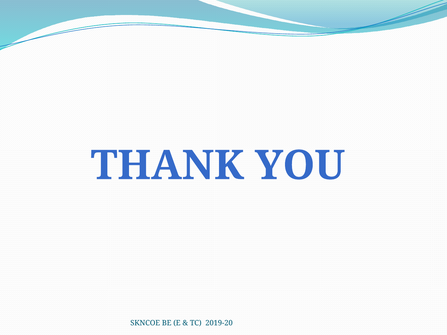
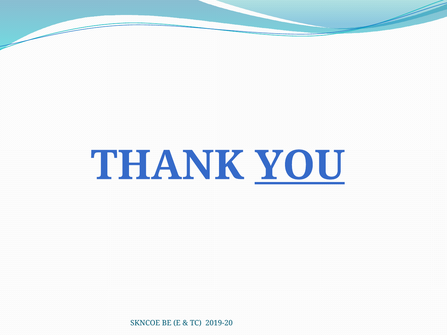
YOU underline: none -> present (300, 166)
